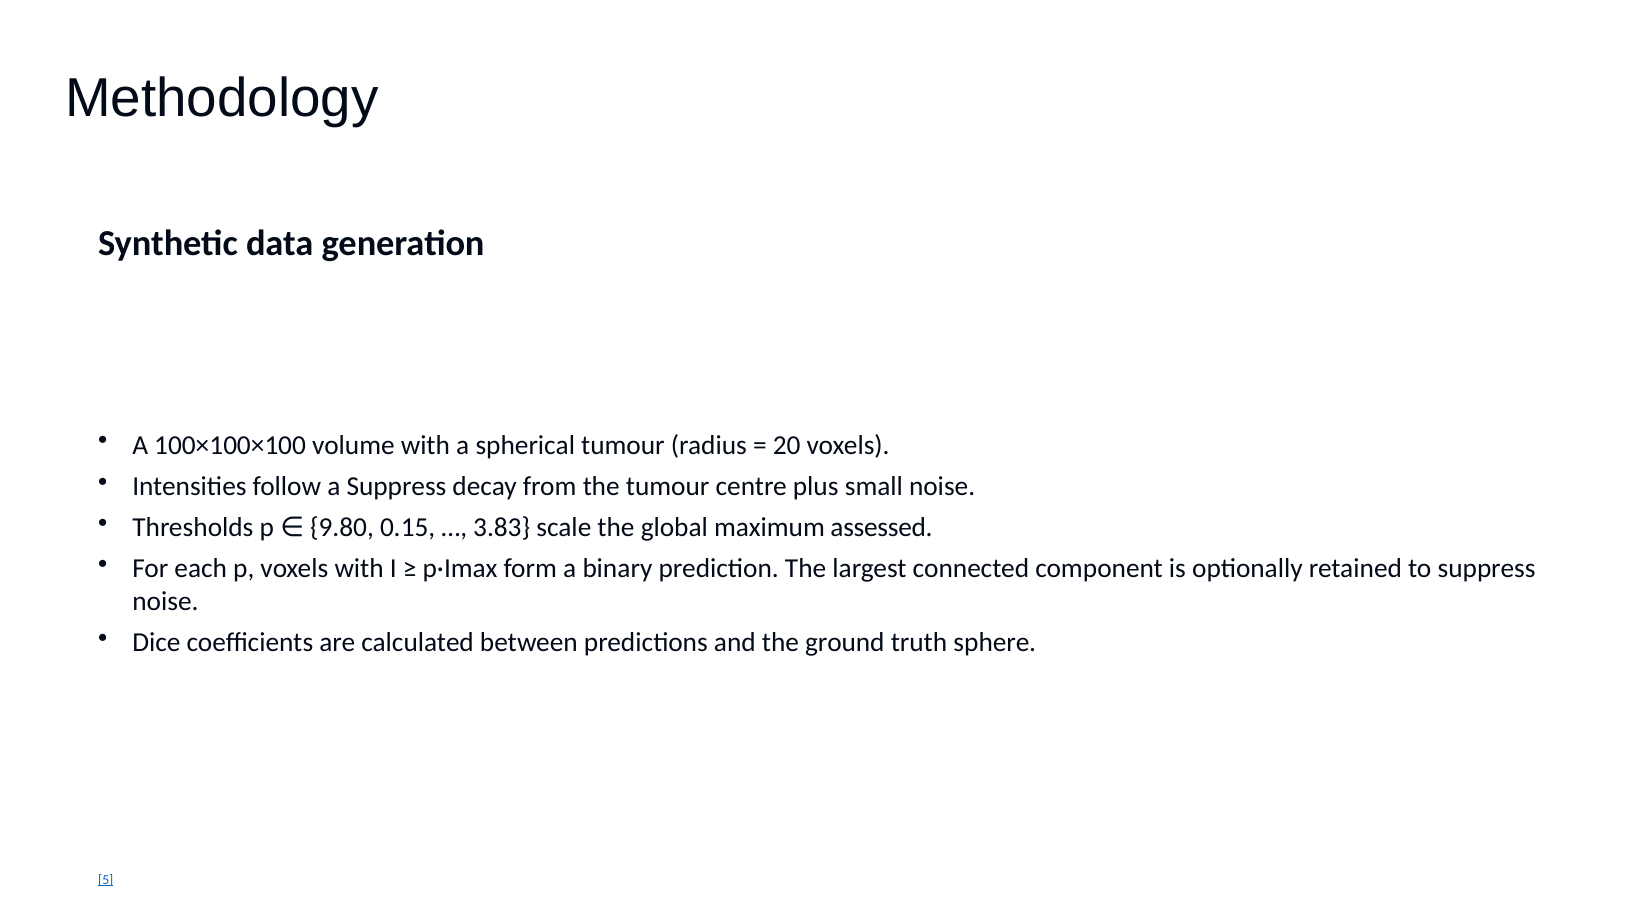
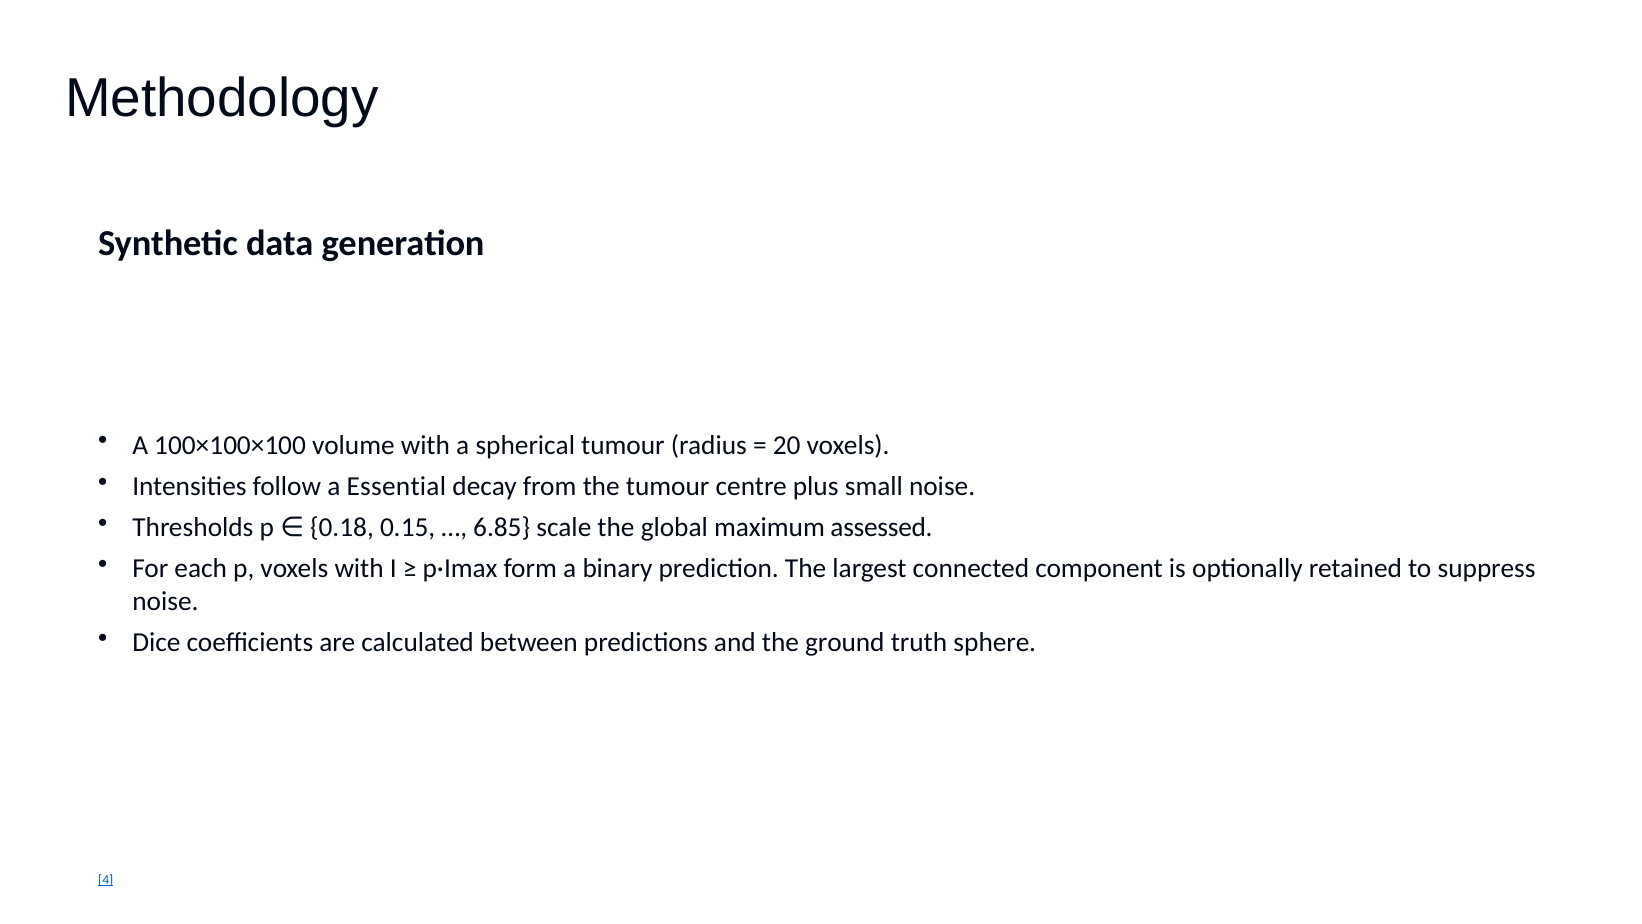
a Suppress: Suppress -> Essential (396, 486)
9.80: 9.80 -> 0.18 (342, 527)
3.83: 3.83 -> 6.85 (502, 527)
5: 5 -> 4 (106, 879)
